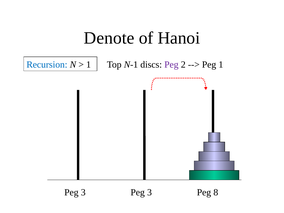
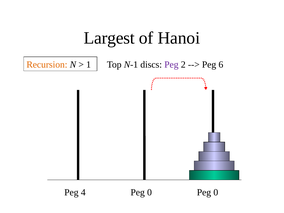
Denote: Denote -> Largest (109, 38)
Recursion colour: blue -> orange (47, 65)
Peg 1: 1 -> 6 (221, 65)
3: 3 -> 4 (83, 192)
3: 3 -> 0 (150, 192)
8: 8 -> 0 (216, 192)
